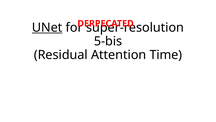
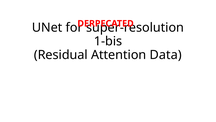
UNet underline: present -> none (47, 27)
5-bis: 5-bis -> 1-bis (108, 41)
Time: Time -> Data (166, 55)
